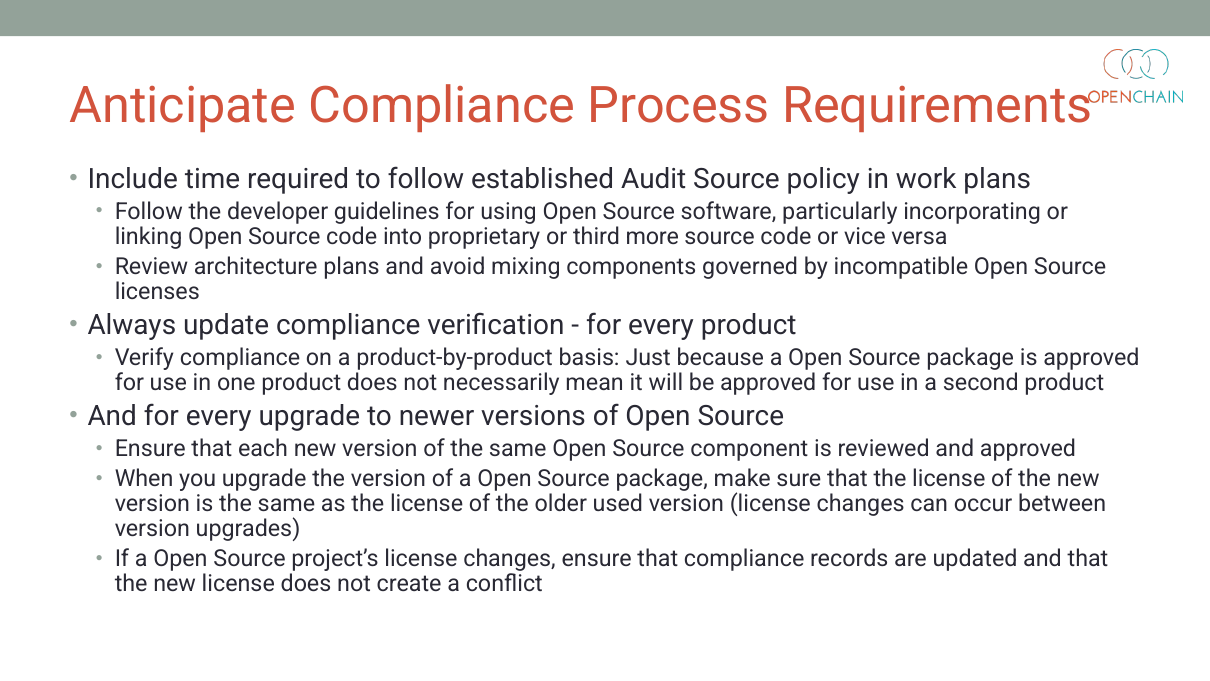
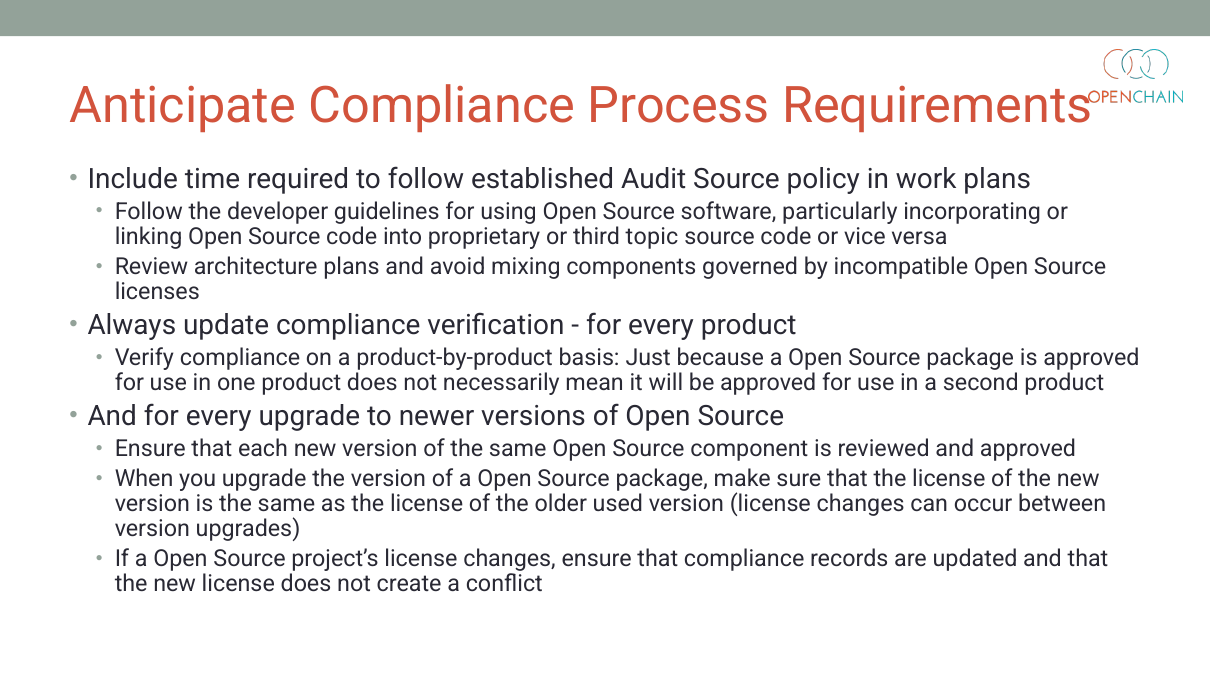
more: more -> topic (652, 237)
